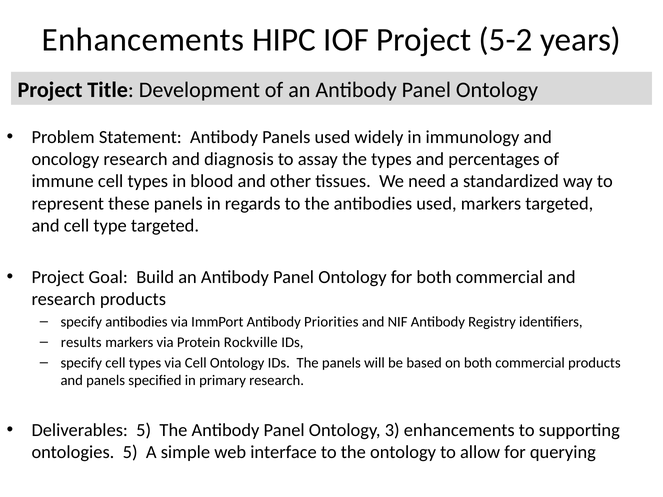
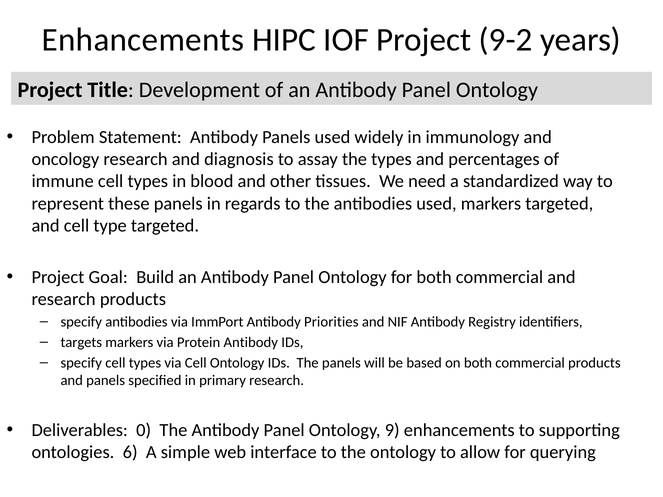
5-2: 5-2 -> 9-2 (506, 40)
results: results -> targets (81, 343)
Protein Rockville: Rockville -> Antibody (251, 343)
Deliverables 5: 5 -> 0 (144, 430)
3: 3 -> 9 (392, 430)
ontologies 5: 5 -> 6 (130, 453)
